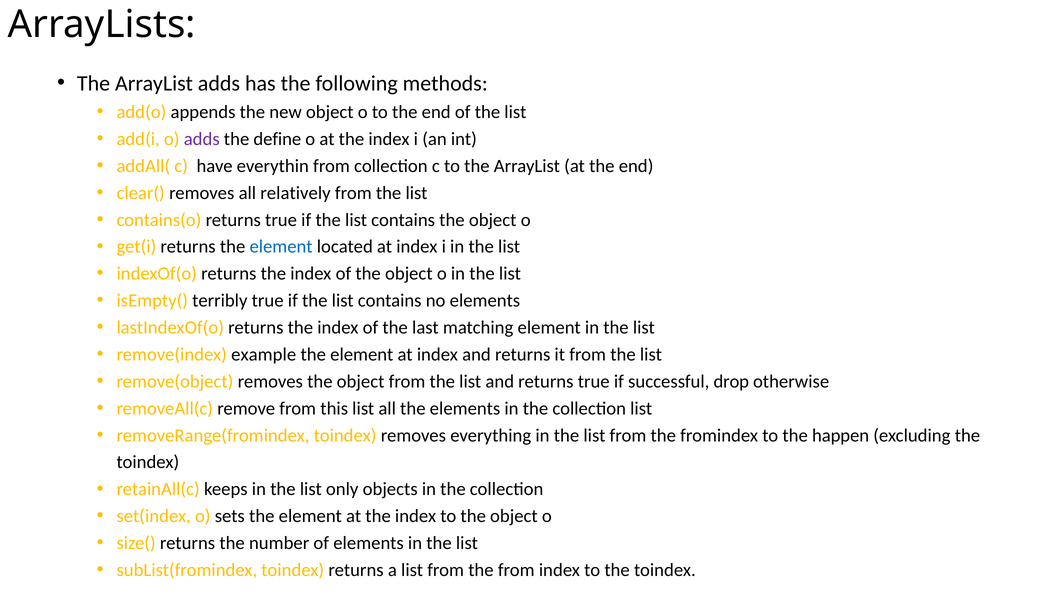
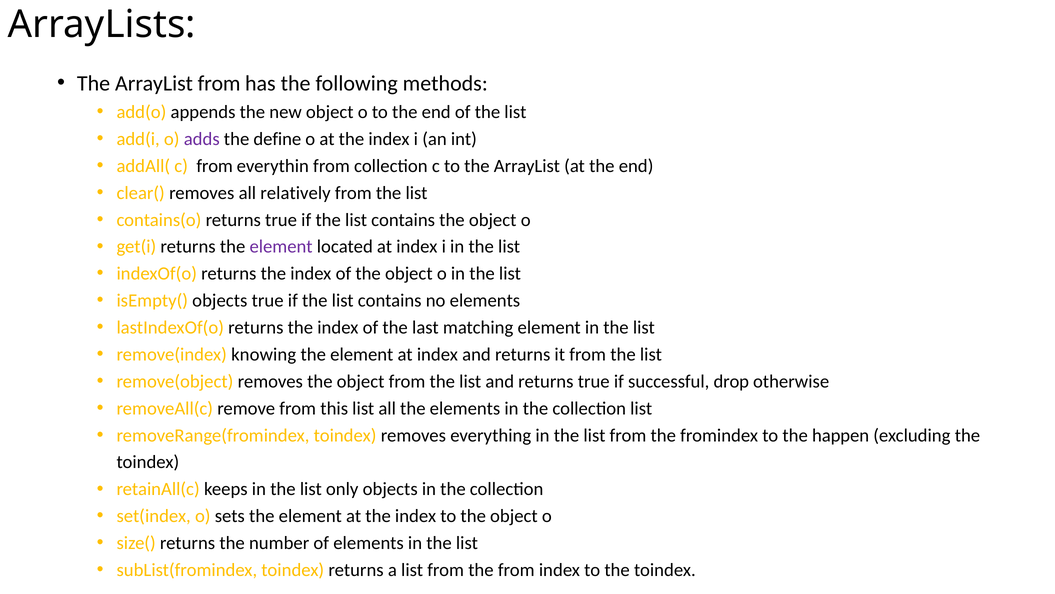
ArrayList adds: adds -> from (219, 83)
c have: have -> from (215, 166)
element colour: blue -> purple (281, 247)
isEmpty( terribly: terribly -> objects (220, 300)
example: example -> knowing (264, 354)
